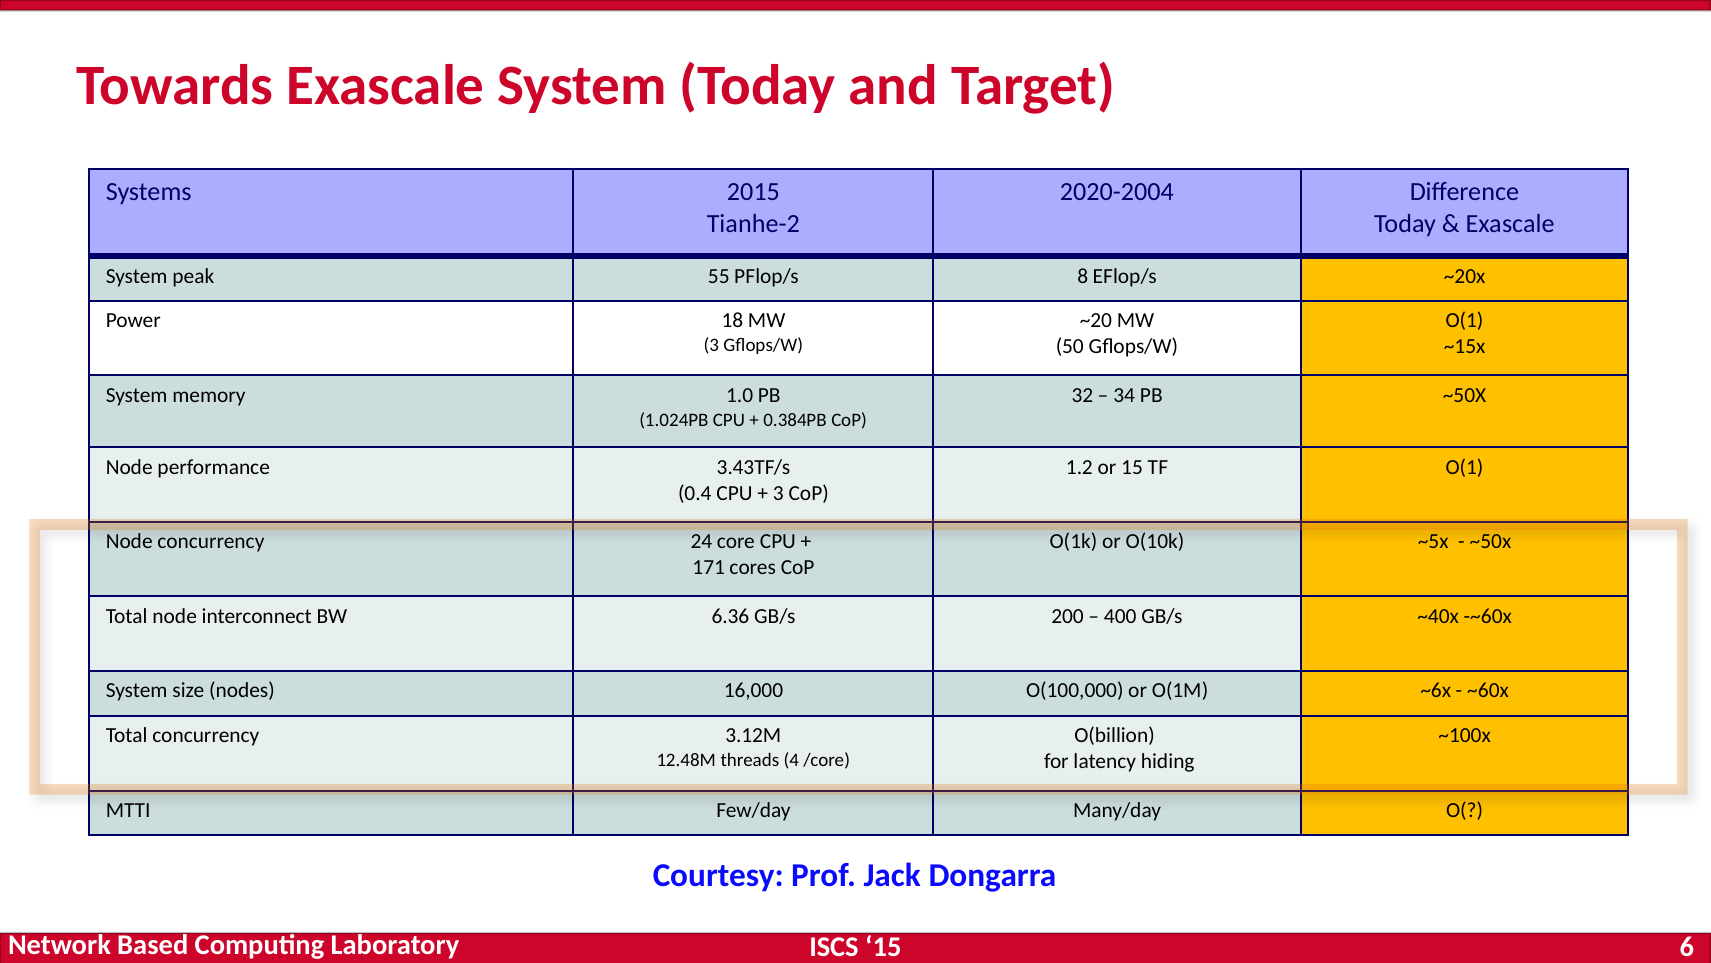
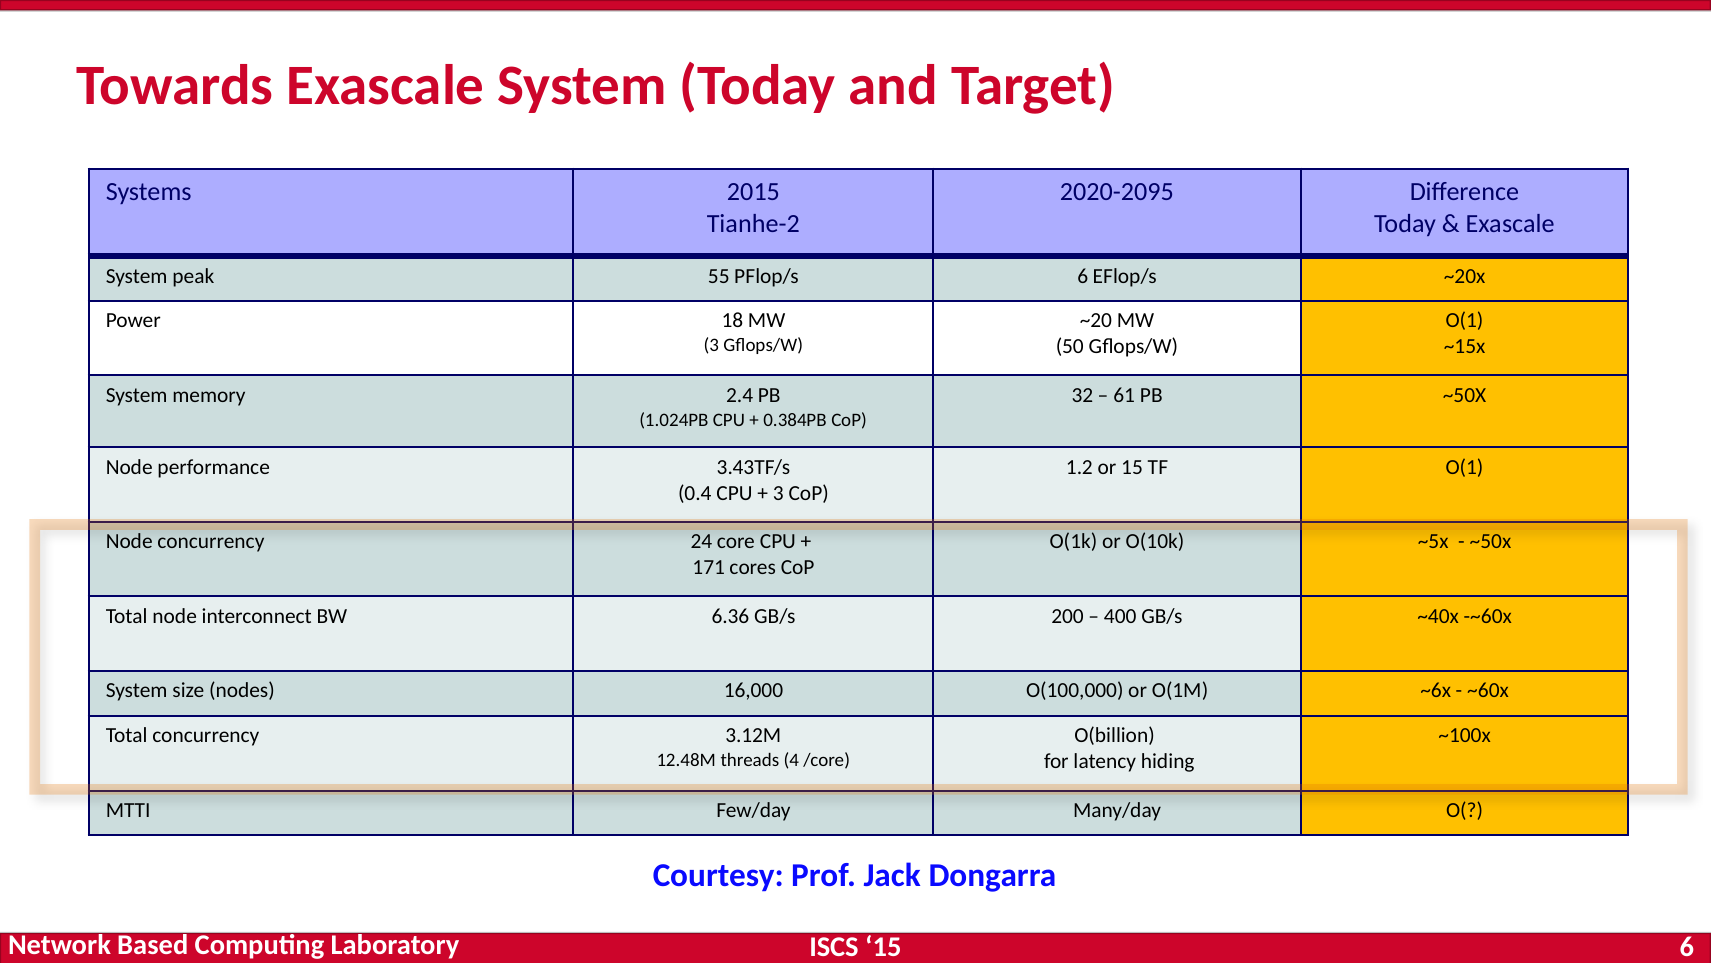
2020-2004: 2020-2004 -> 2020-2095 (1117, 191)
PFlop/s 8: 8 -> 6 (1083, 276)
1.0: 1.0 -> 2.4 (740, 395)
34: 34 -> 61 (1124, 395)
